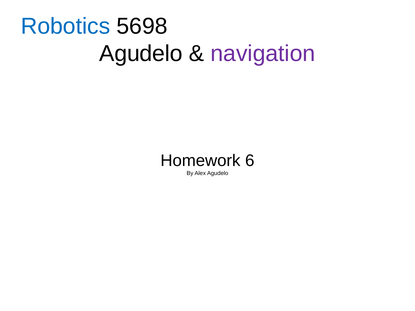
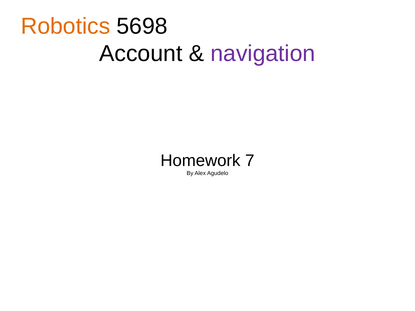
Robotics colour: blue -> orange (65, 26)
Agudelo: Agudelo -> Account (141, 54)
6: 6 -> 7 (250, 161)
